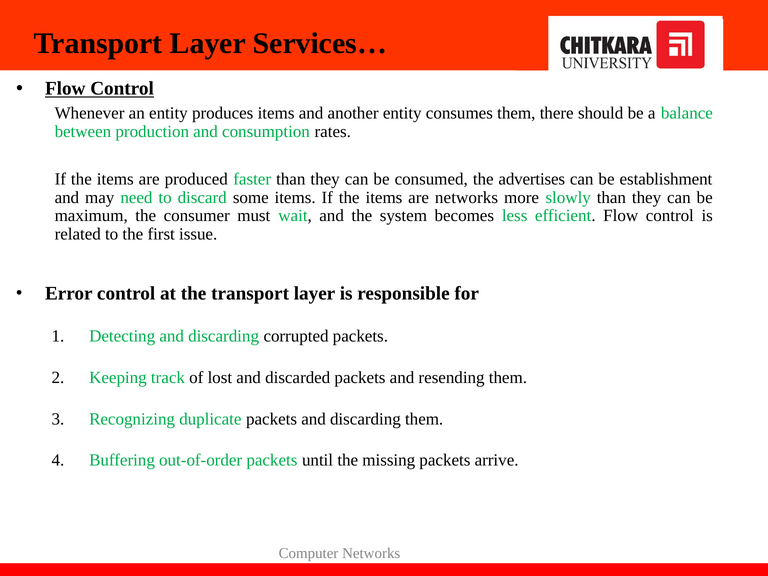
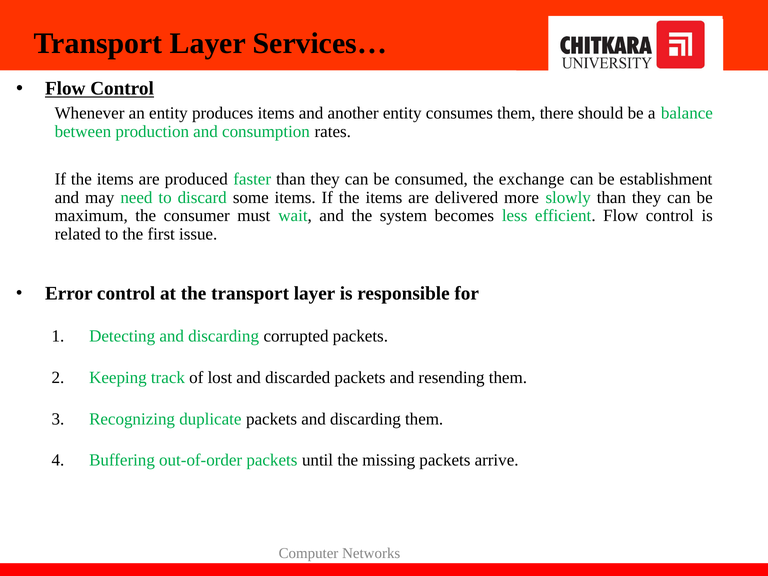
advertises: advertises -> exchange (532, 179)
are networks: networks -> delivered (467, 197)
